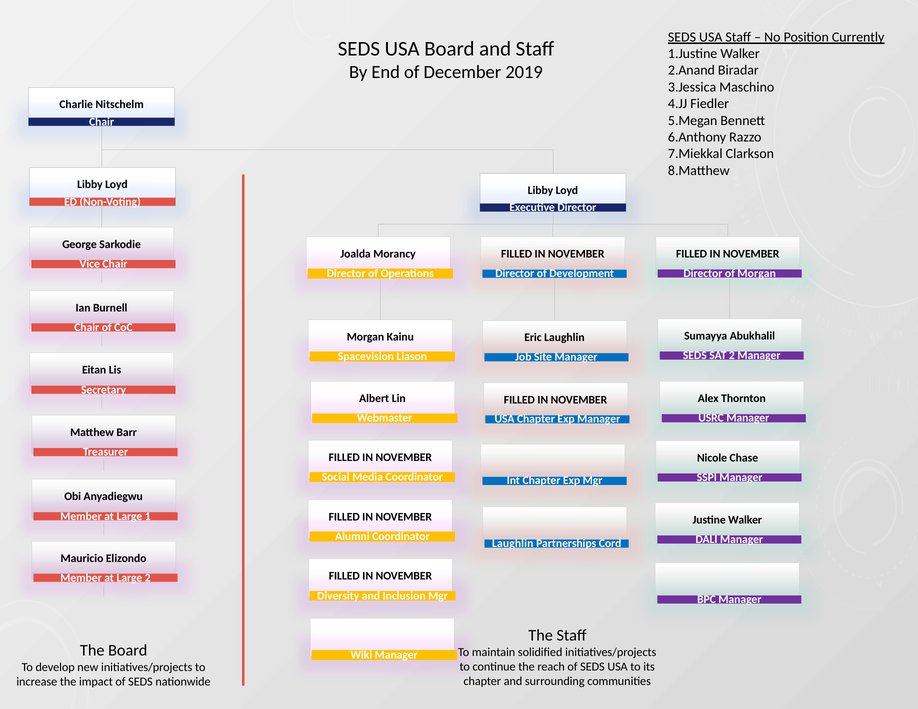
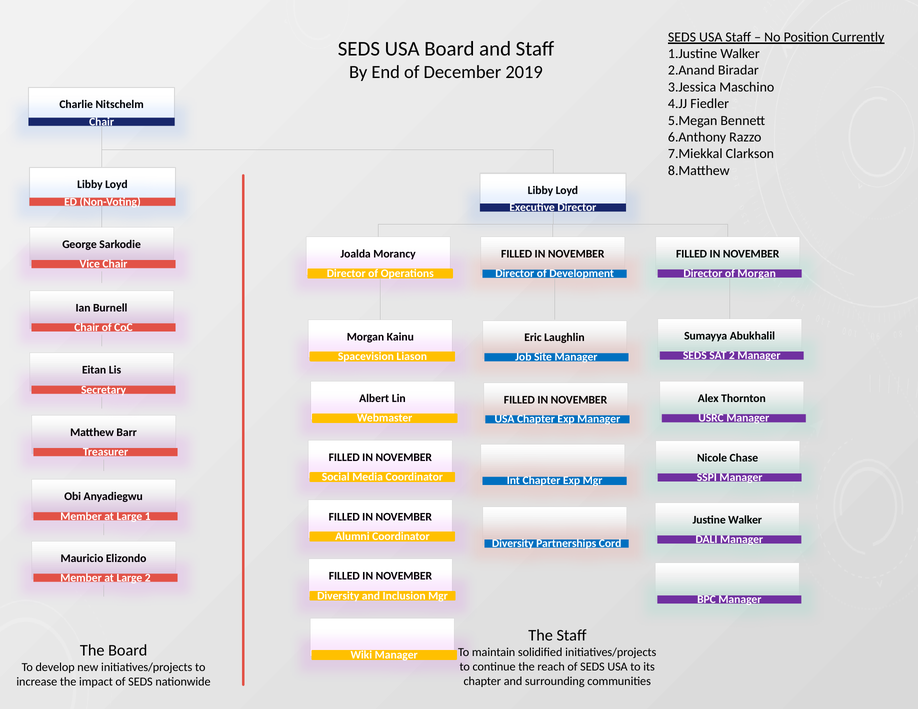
Laughlin: Laughlin -> Diversity (513, 544)
